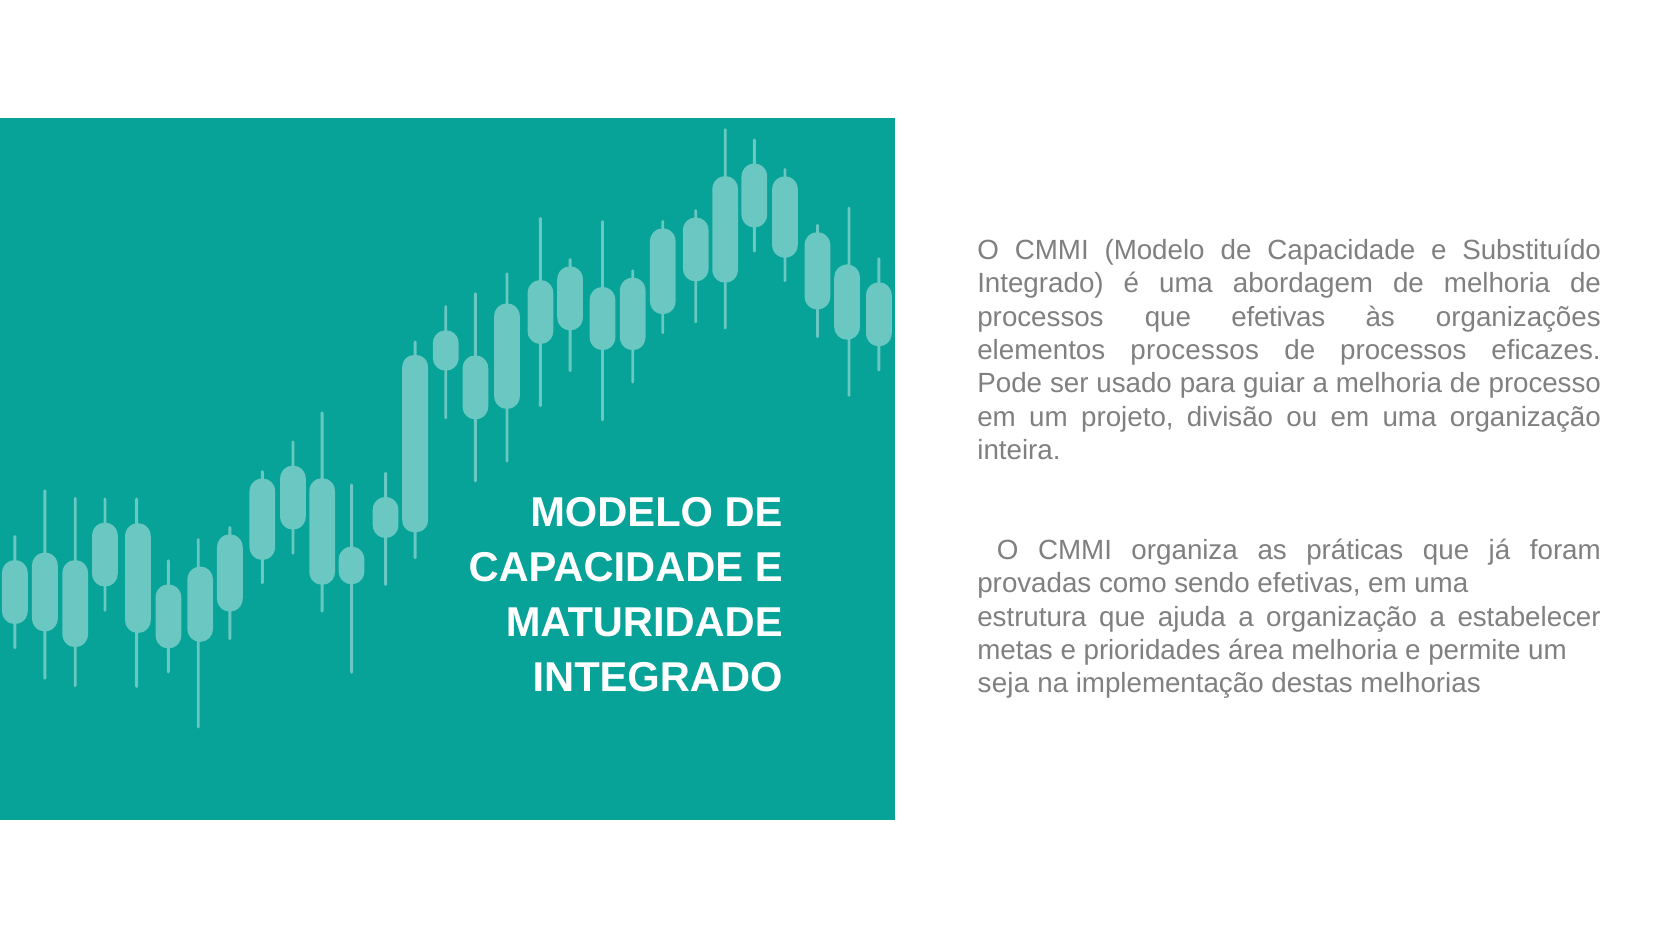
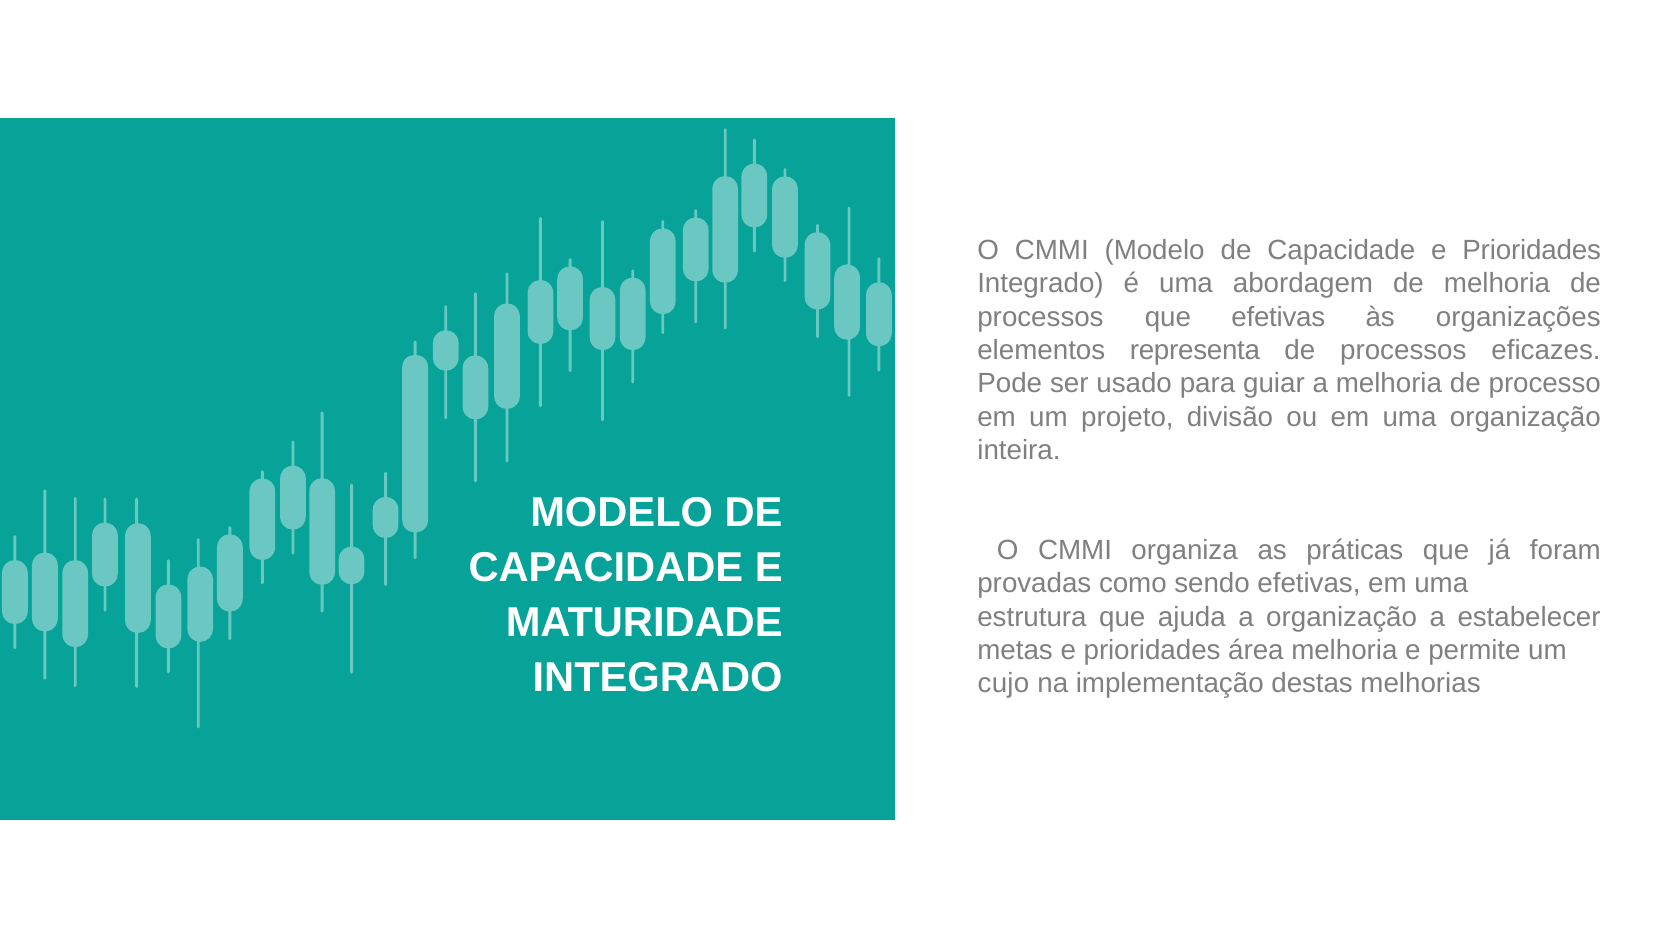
Capacidade e Substituído: Substituído -> Prioridades (1532, 250)
elementos processos: processos -> representa (1195, 350)
seja: seja -> cujo (1003, 683)
